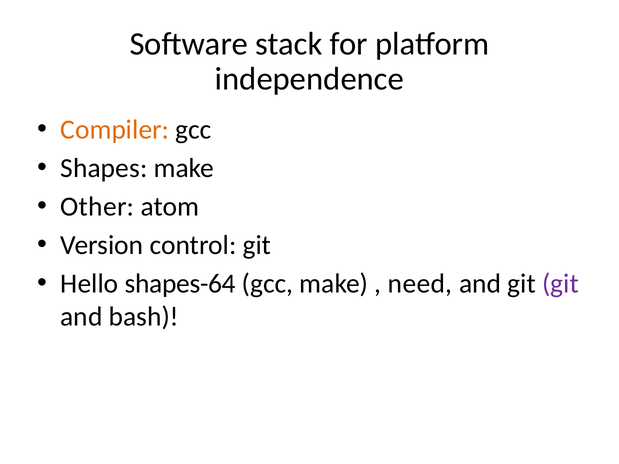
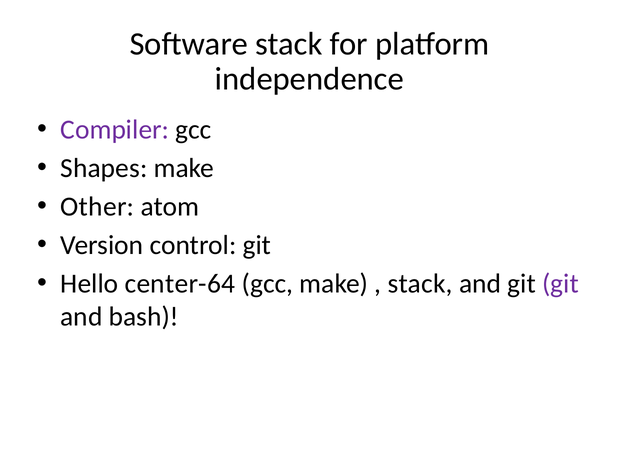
Compiler colour: orange -> purple (115, 130)
shapes-64: shapes-64 -> center-64 (180, 284)
need: need -> stack (420, 284)
